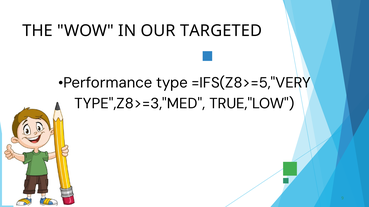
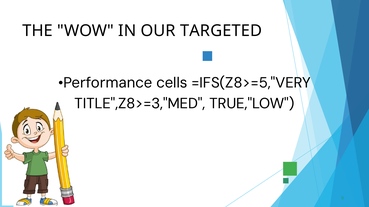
type: type -> cells (172, 83)
TYPE",Z8>=3,"MED: TYPE",Z8>=3,"MED -> TITLE",Z8>=3,"MED (140, 104)
